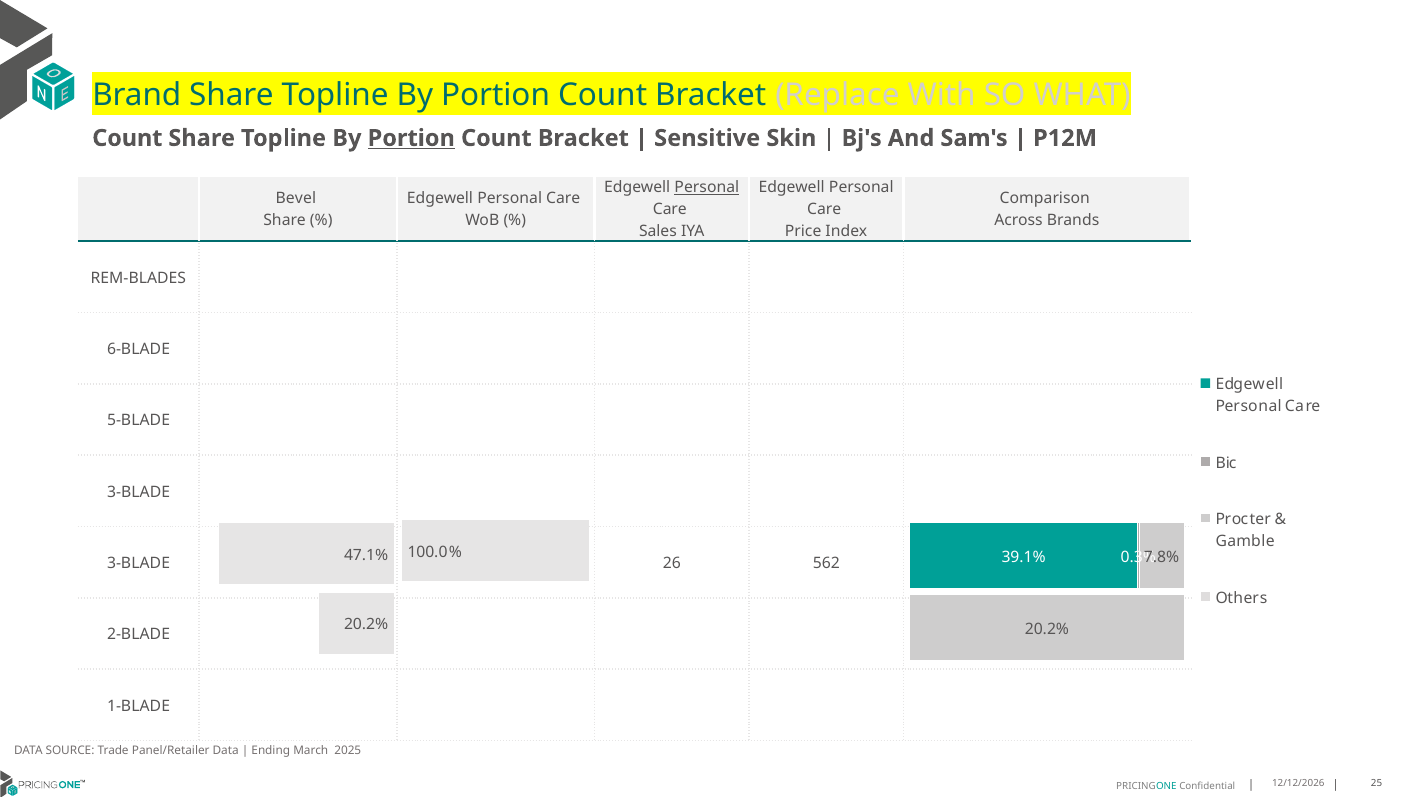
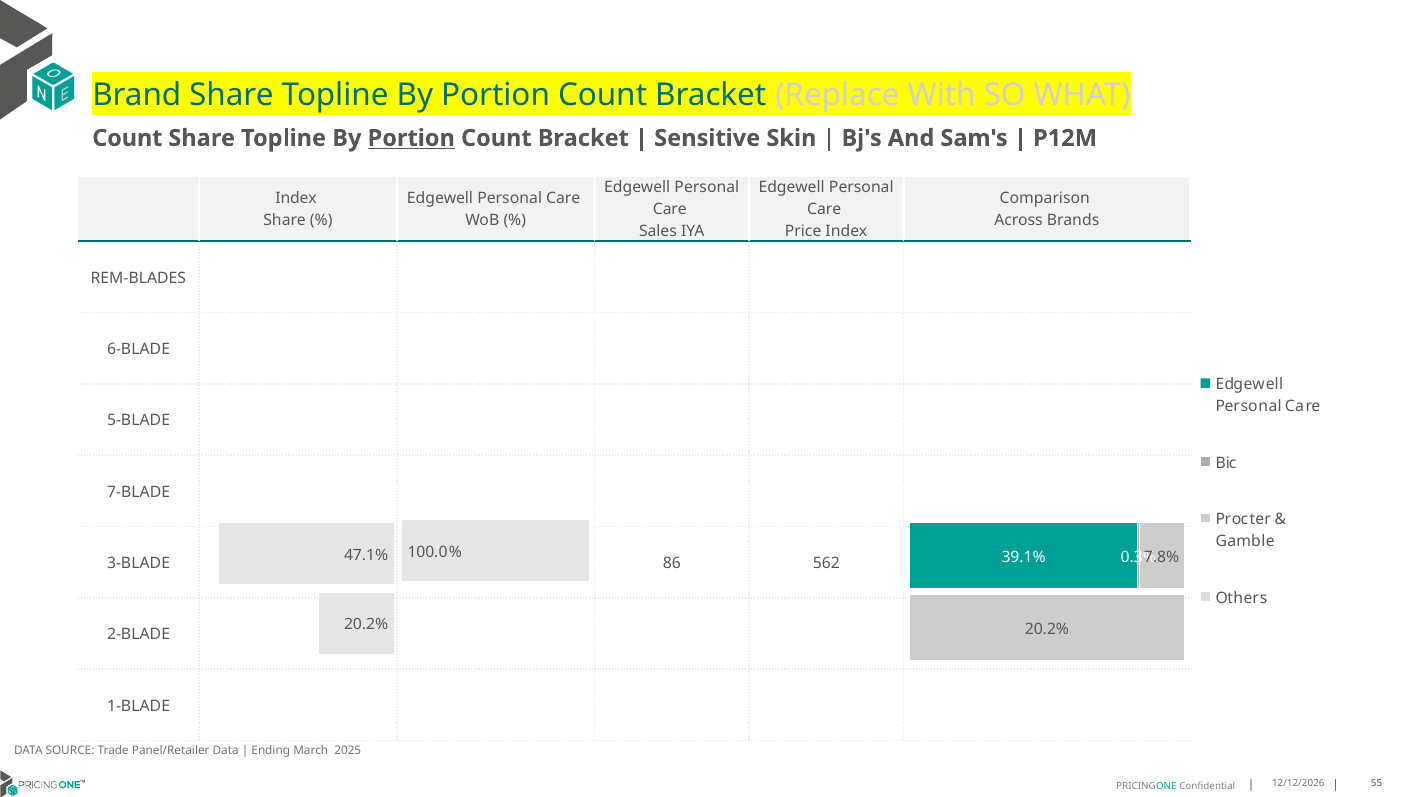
Personal underline: present -> none (707, 188)
Bevel: Bevel -> Index (296, 199)
3-BLADE: 3-BLADE -> 7-BLADE (139, 492)
26: 26 -> 86 (672, 564)
25: 25 -> 55 (1376, 784)
